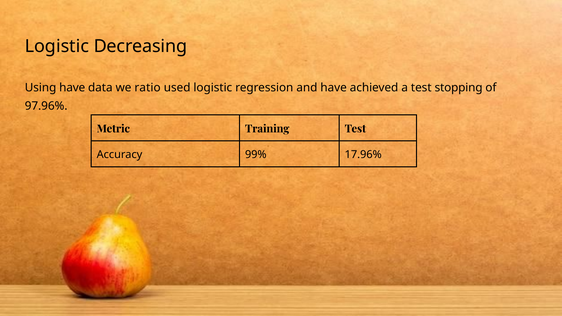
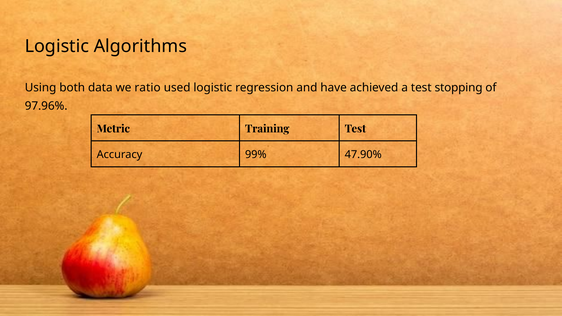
Decreasing: Decreasing -> Algorithms (140, 46)
Using have: have -> both (72, 88)
17.96%: 17.96% -> 47.90% (363, 154)
